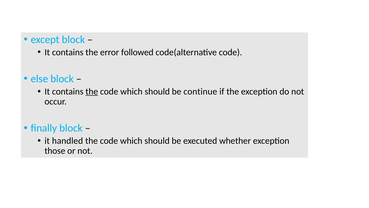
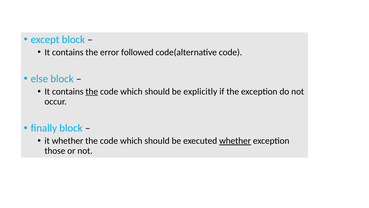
continue: continue -> explicitly (200, 91)
it handled: handled -> whether (68, 141)
whether underline: none -> present (235, 141)
